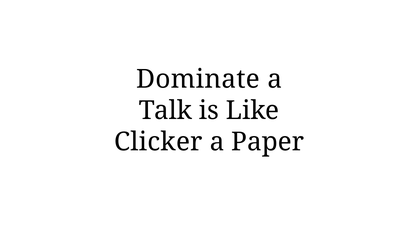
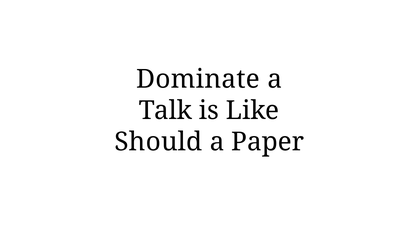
Clicker: Clicker -> Should (158, 142)
